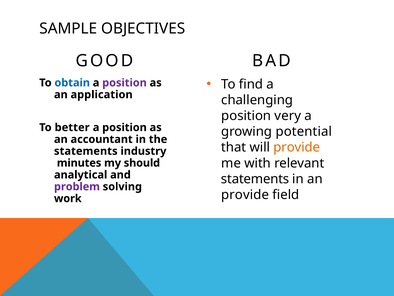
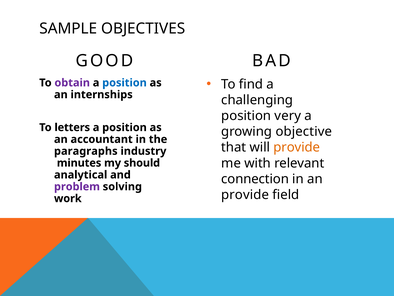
obtain colour: blue -> purple (72, 83)
position colour: purple -> blue (124, 83)
application: application -> internships (102, 94)
better: better -> letters (72, 127)
potential: potential -> objective (304, 131)
statements: statements -> paragraphs (86, 151)
statements: statements -> connection (255, 179)
